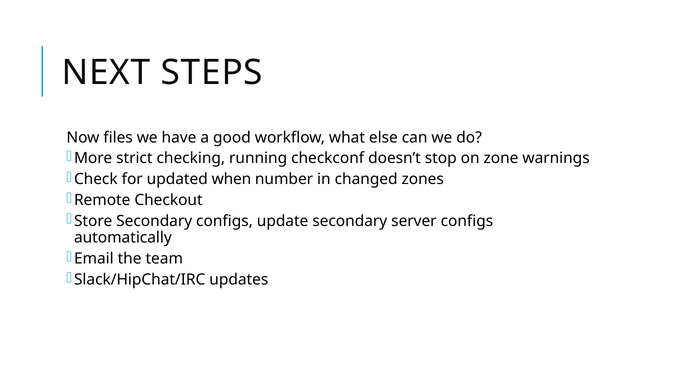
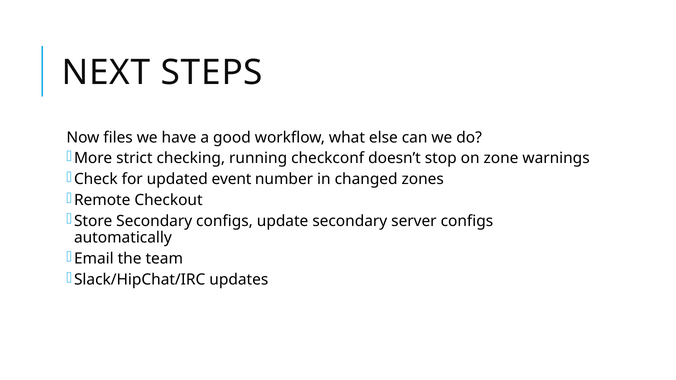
when: when -> event (231, 179)
